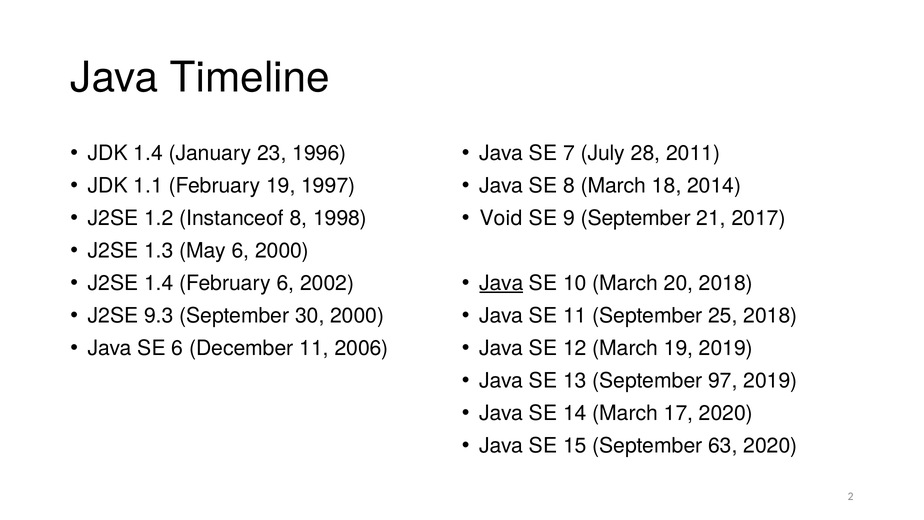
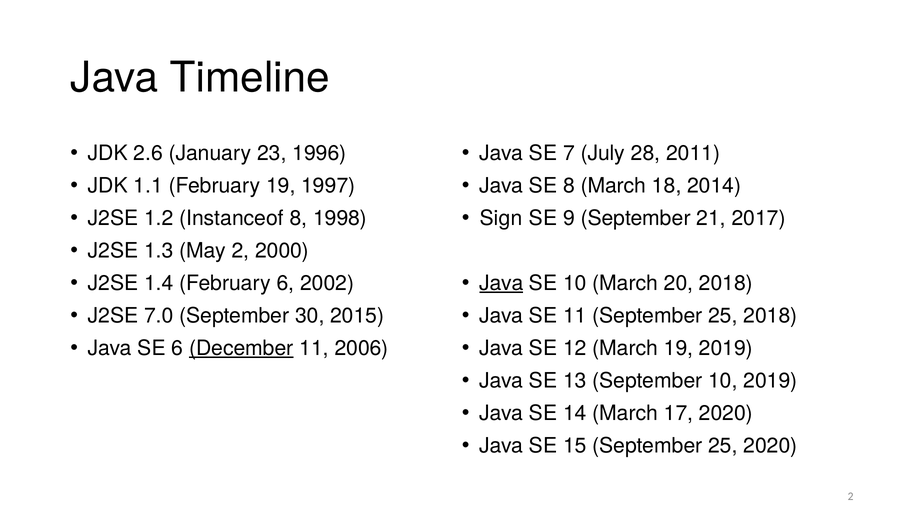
JDK 1.4: 1.4 -> 2.6 (148, 153)
Void: Void -> Sign (501, 218)
May 6: 6 -> 2 (240, 251)
9.3: 9.3 -> 7.0 (159, 315)
30 2000: 2000 -> 2015 (357, 315)
December underline: none -> present (241, 348)
September 97: 97 -> 10 (723, 380)
15 September 63: 63 -> 25 (723, 445)
